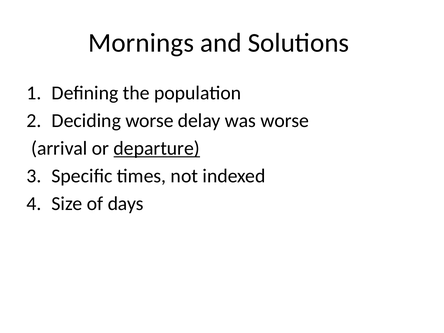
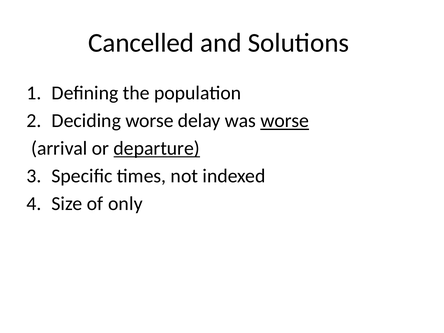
Mornings: Mornings -> Cancelled (141, 43)
worse underline: none -> present (285, 121)
days: days -> only (125, 204)
